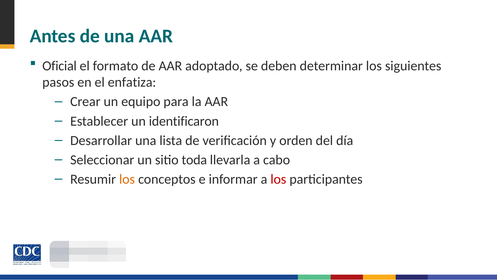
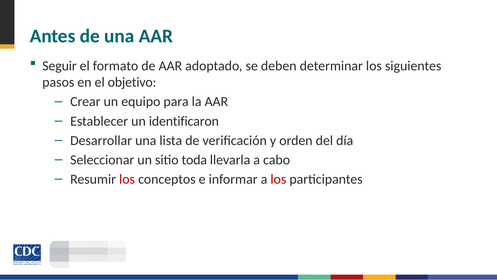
Oficial: Oficial -> Seguir (59, 66)
enfatiza: enfatiza -> objetivo (132, 82)
los colour: orange -> red (127, 179)
